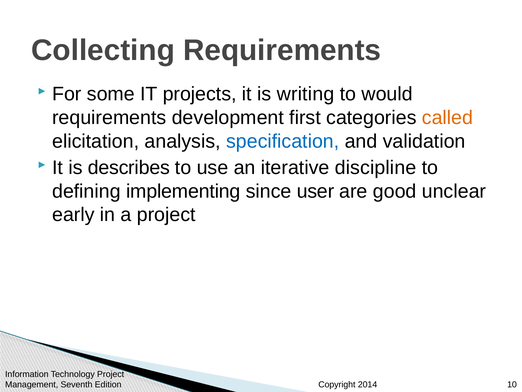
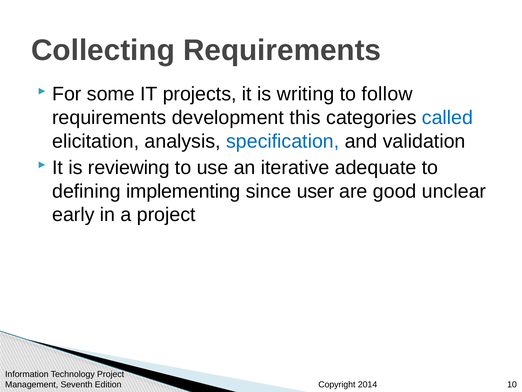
would: would -> follow (387, 94)
first: first -> this (305, 118)
called colour: orange -> blue (448, 118)
describes: describes -> reviewing (129, 167)
discipline: discipline -> adequate (376, 167)
